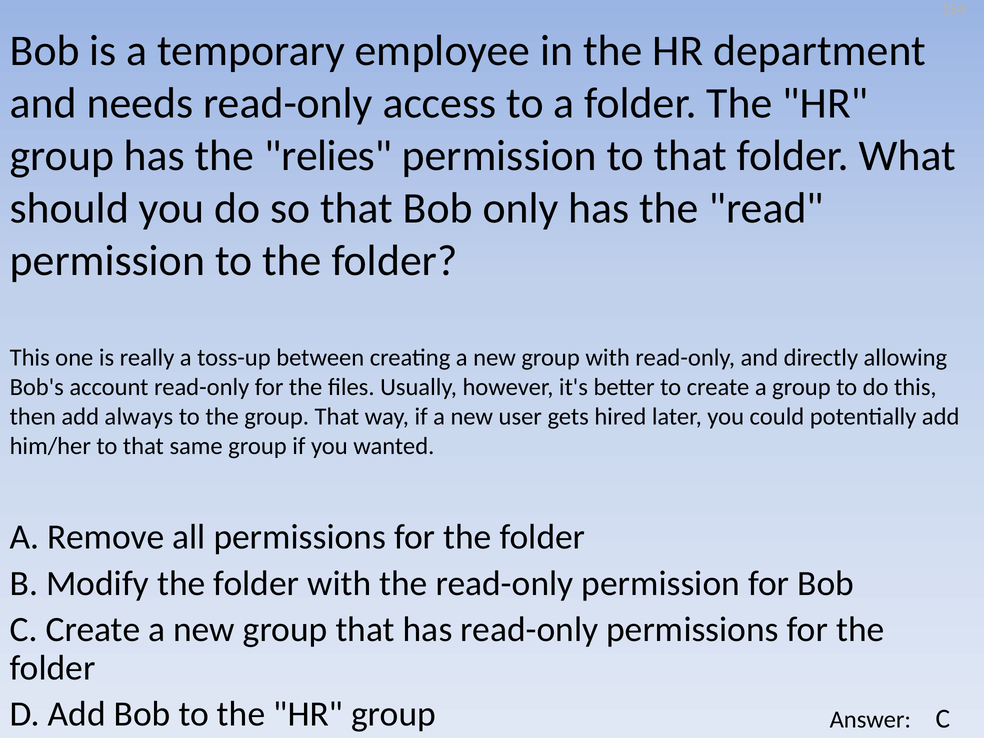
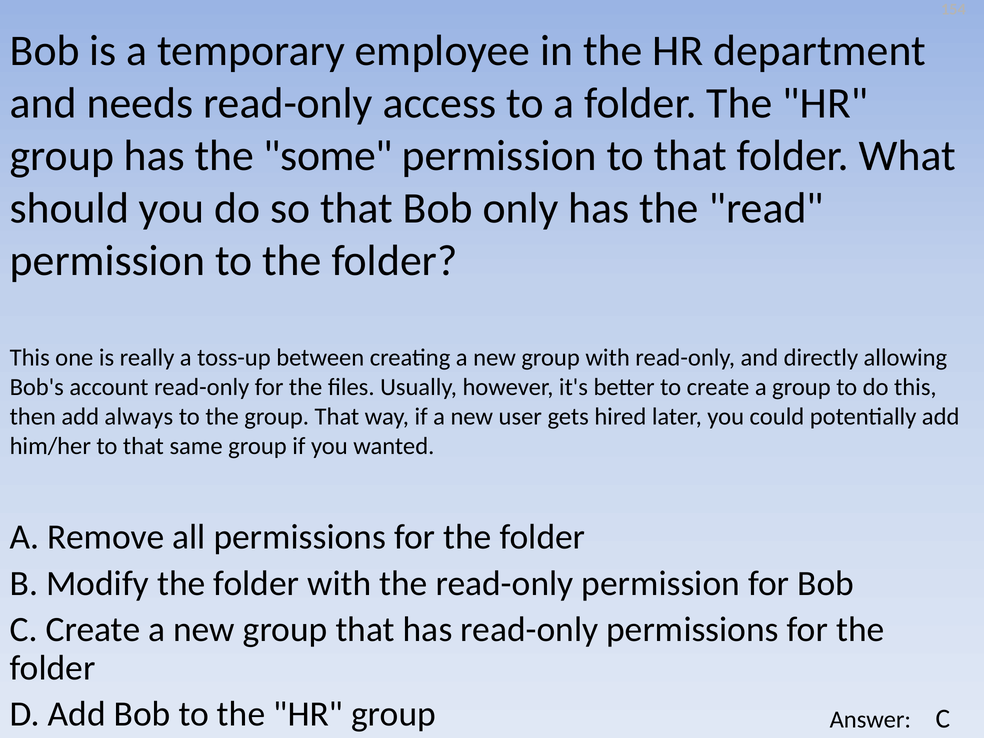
relies: relies -> some (328, 156)
